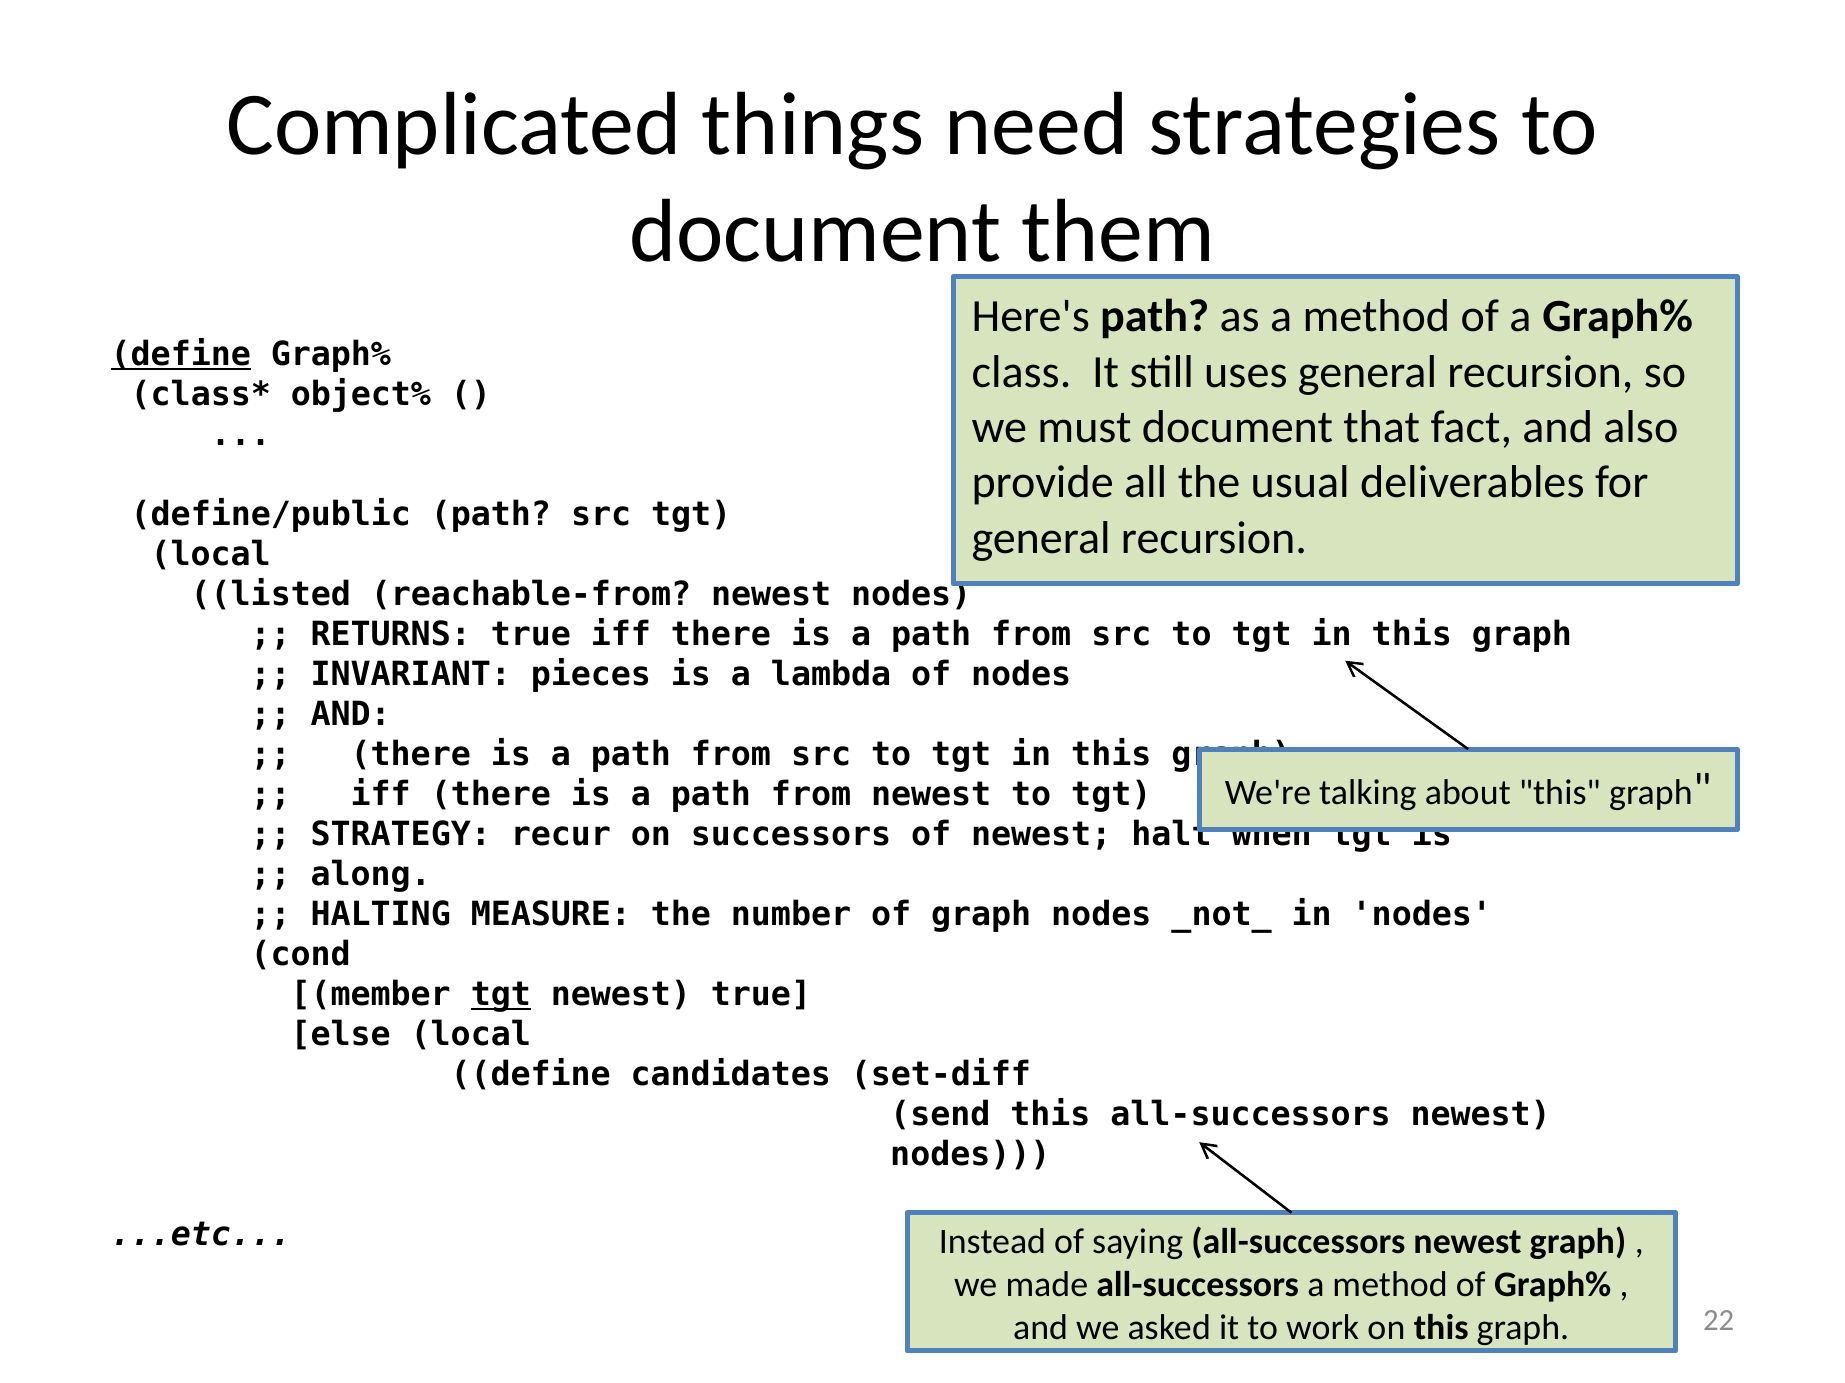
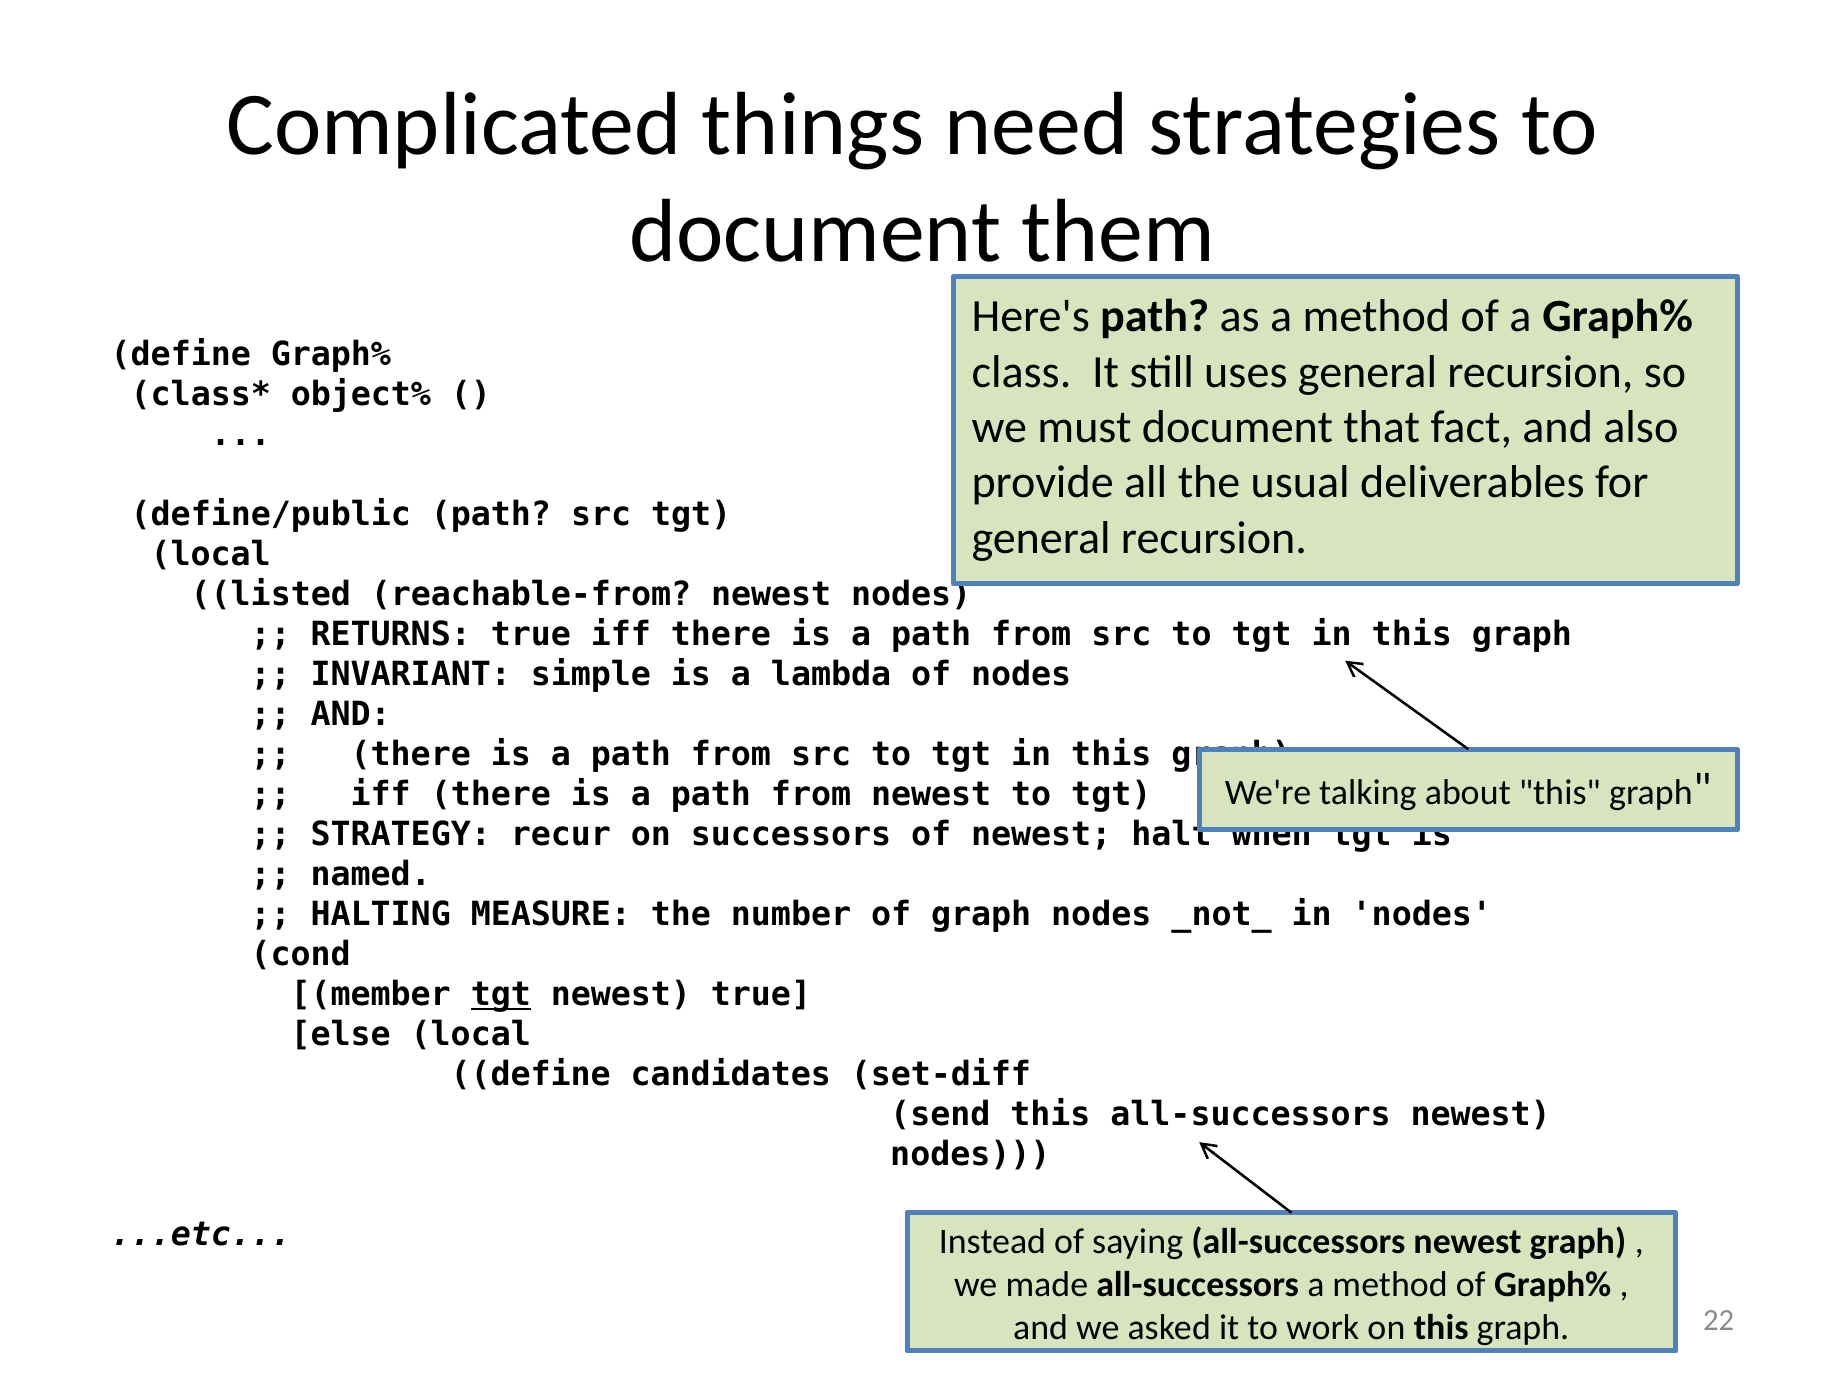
define underline: present -> none (181, 354)
pieces: pieces -> simple (591, 675)
along: along -> named (371, 875)
